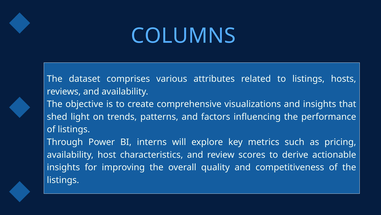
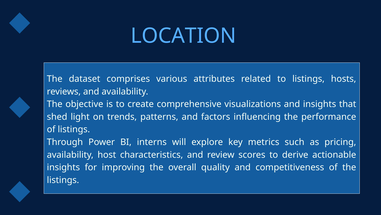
COLUMNS: COLUMNS -> LOCATION (184, 36)
